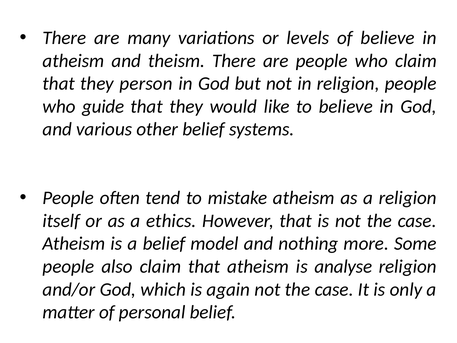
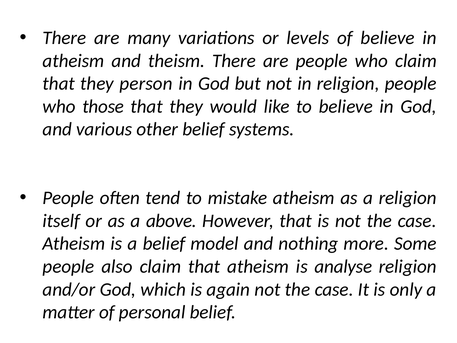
guide: guide -> those (103, 106)
ethics: ethics -> above (171, 221)
